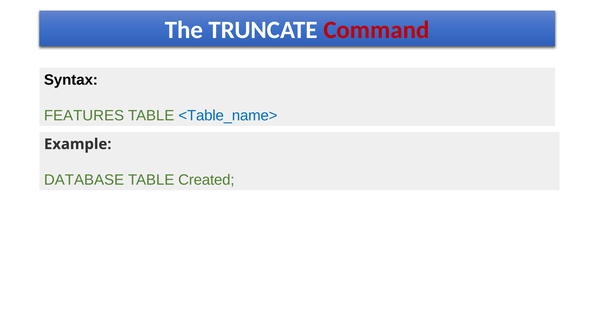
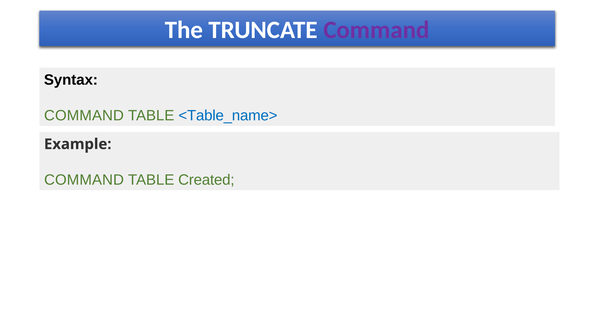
Command colour: red -> purple (376, 30)
FEATURES: FEATURES -> COMMAND (84, 116)
DATABASE: DATABASE -> COMMAND (84, 180)
